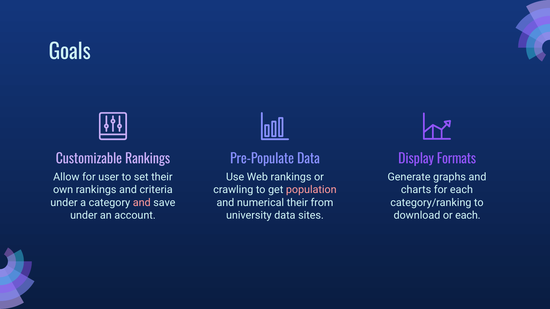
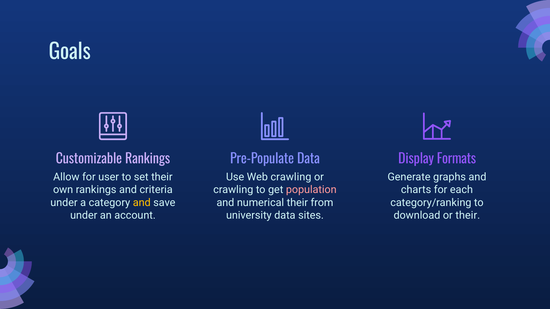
Web rankings: rankings -> crawling (291, 177)
and colour: pink -> yellow (142, 203)
or each: each -> their (468, 216)
